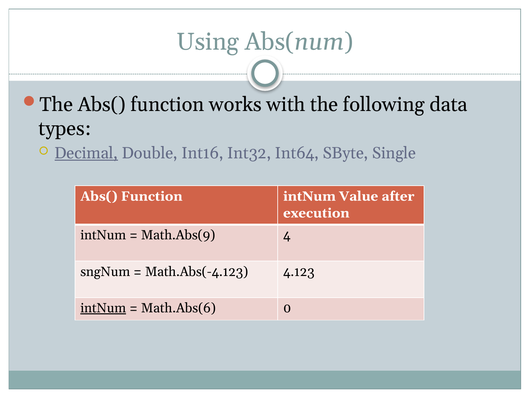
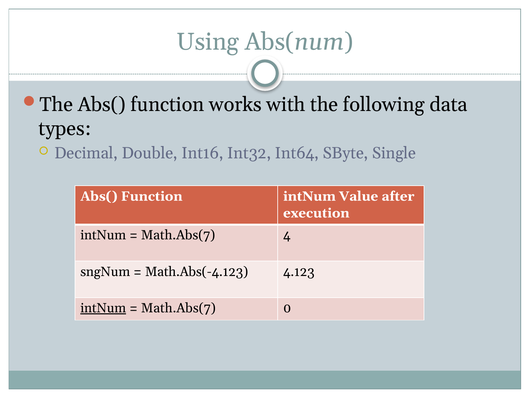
Decimal underline: present -> none (86, 153)
Math.Abs(9: Math.Abs(9 -> Math.Abs(7 (178, 235)
Math.Abs(6: Math.Abs(6 -> Math.Abs(7 (178, 308)
